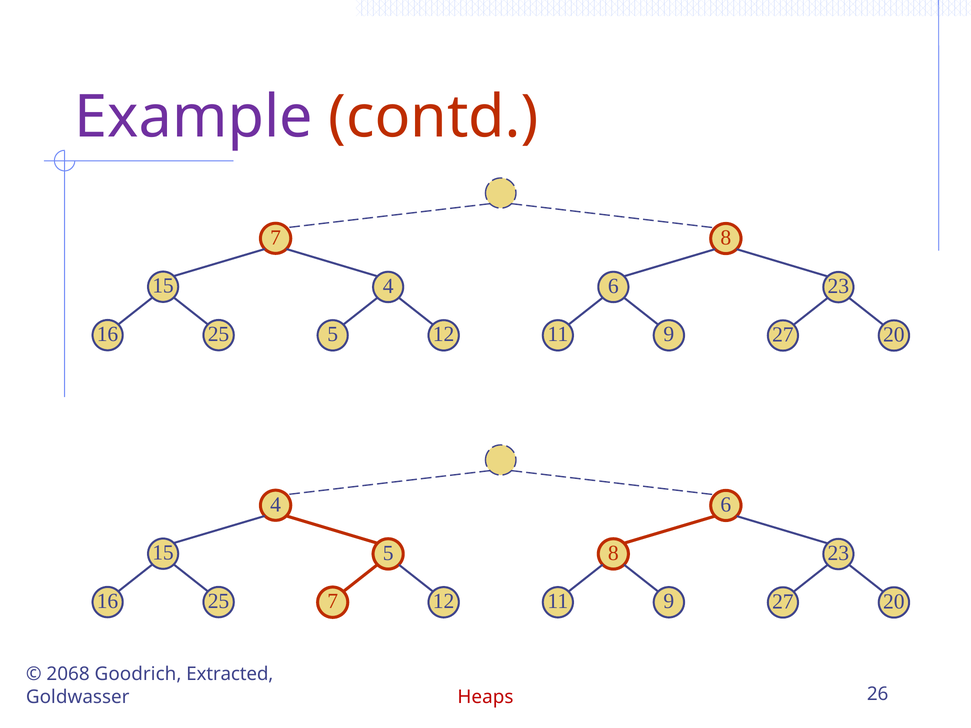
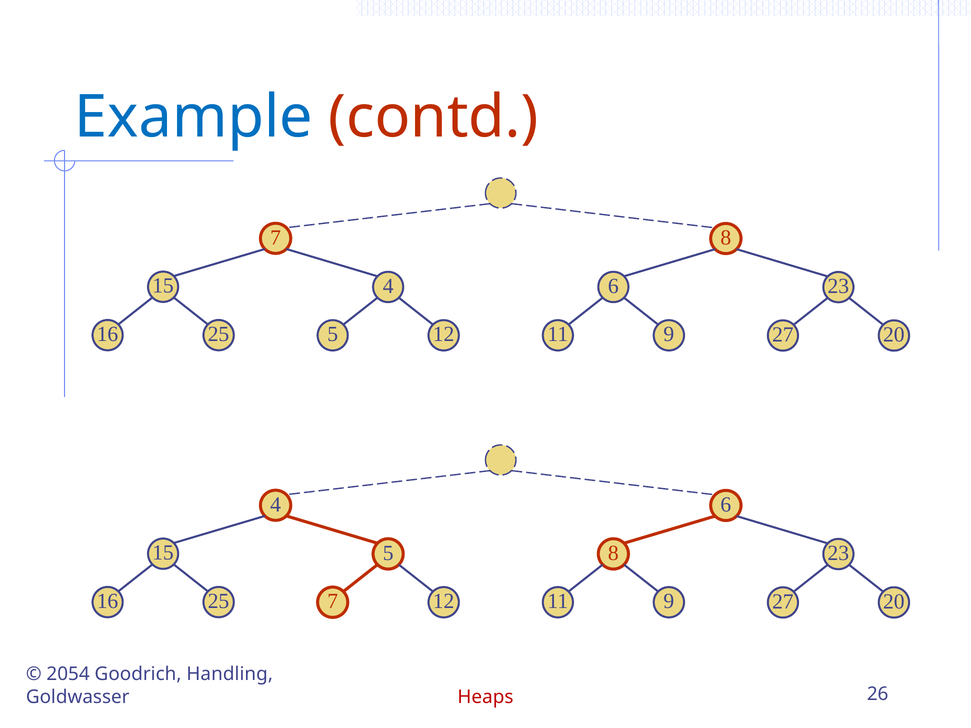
Example colour: purple -> blue (194, 117)
2068: 2068 -> 2054 (68, 674)
Extracted: Extracted -> Handling (230, 674)
